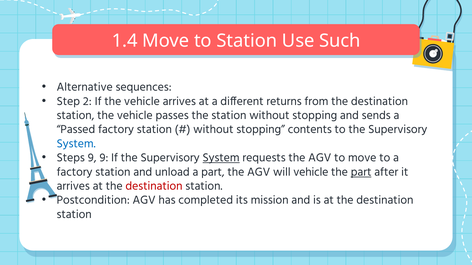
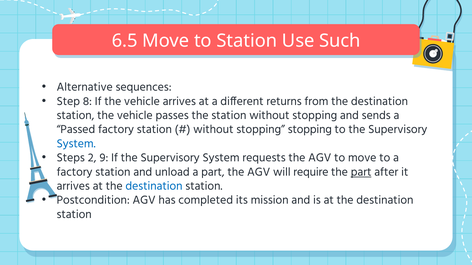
1.4: 1.4 -> 6.5 (125, 41)
2: 2 -> 8 (87, 101)
stopping contents: contents -> stopping (310, 130)
Steps 9: 9 -> 2 (92, 158)
System underline: present -> none (221, 158)
will vehicle: vehicle -> require (311, 172)
destination colour: red -> blue (154, 186)
